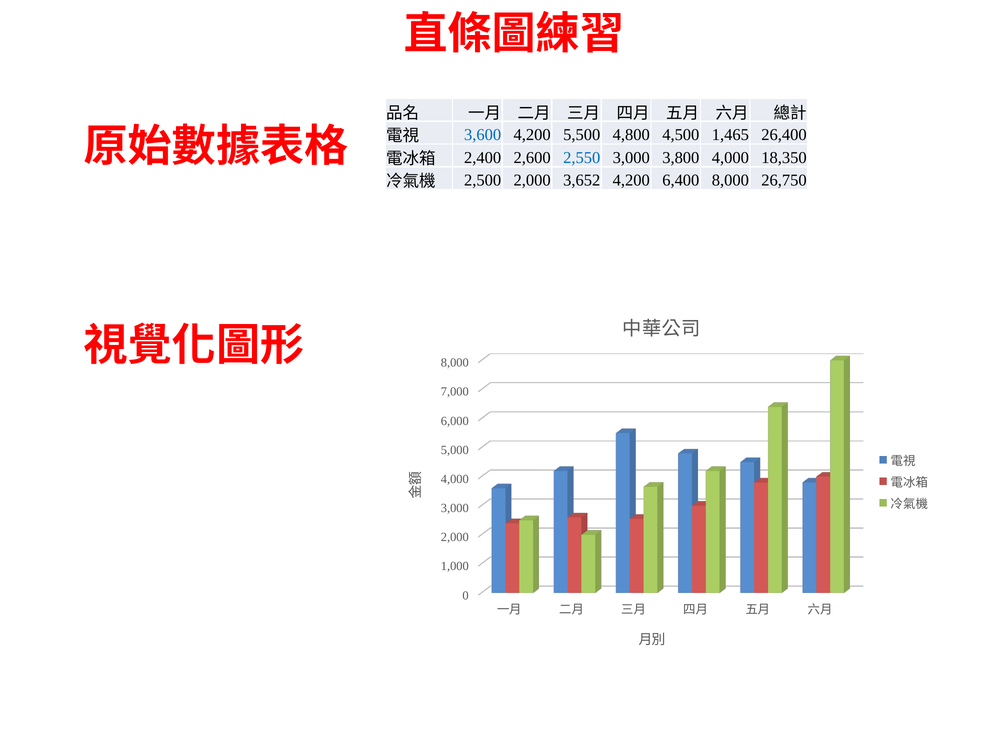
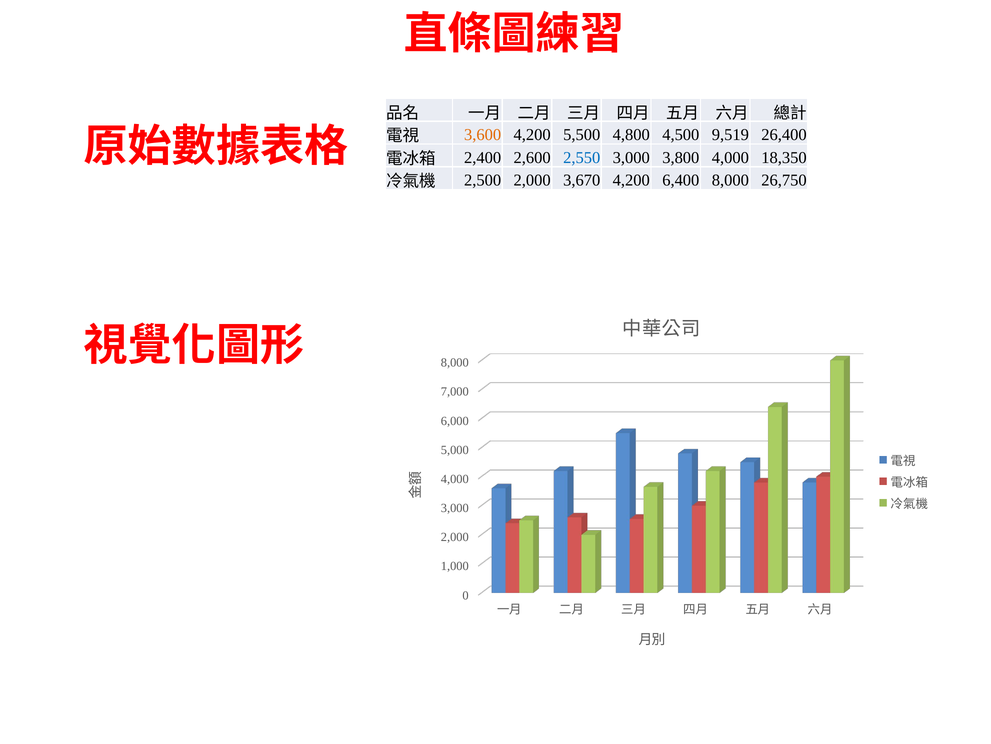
3,600 colour: blue -> orange (483, 135)
1,465: 1,465 -> 9,519 (730, 135)
3,652: 3,652 -> 3,670 (582, 180)
